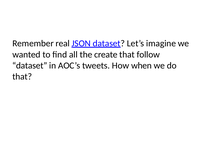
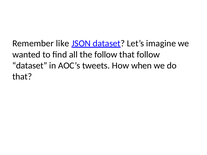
real: real -> like (63, 43)
the create: create -> follow (106, 55)
